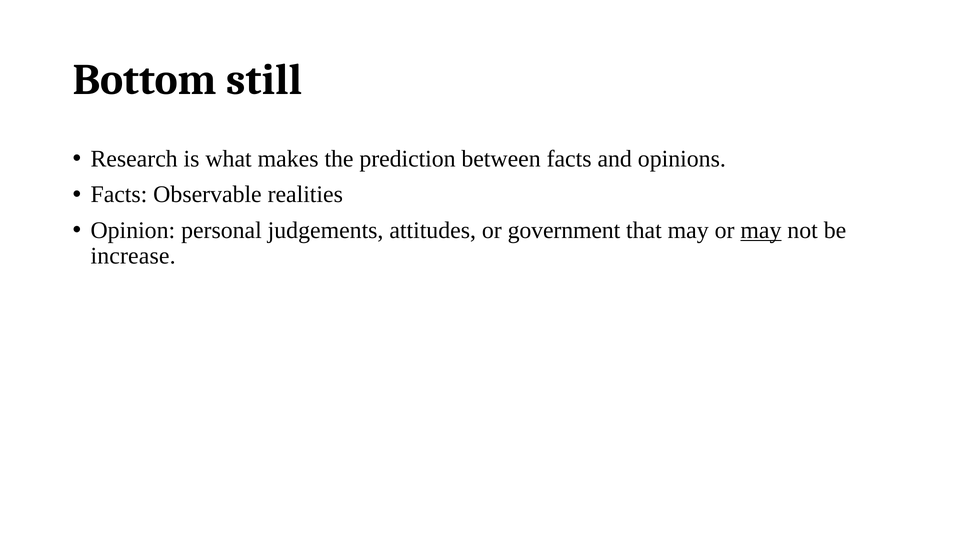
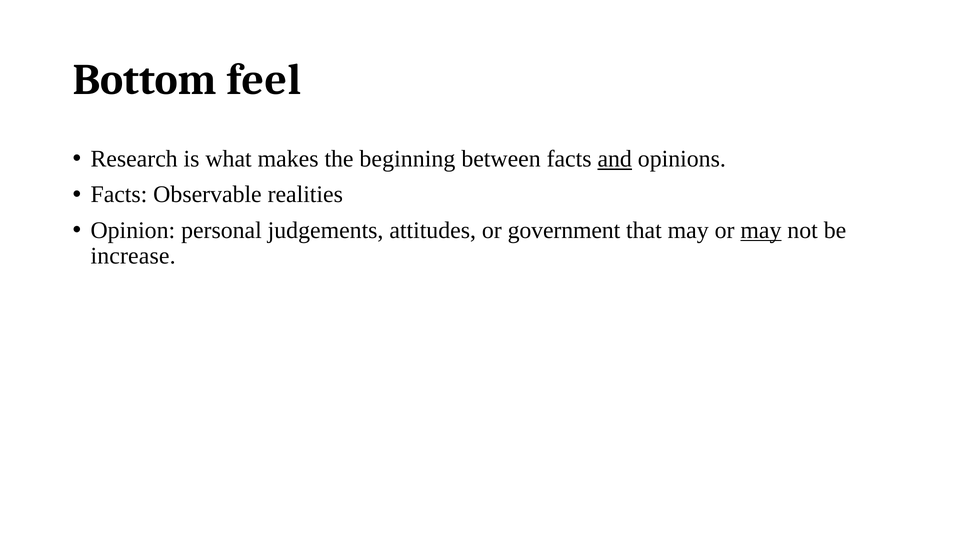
still: still -> feel (264, 80)
prediction: prediction -> beginning (407, 159)
and underline: none -> present (615, 159)
